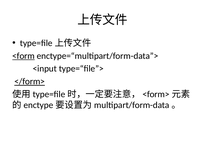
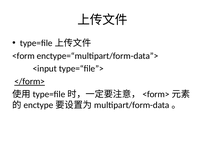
<form underline: present -> none (23, 56)
